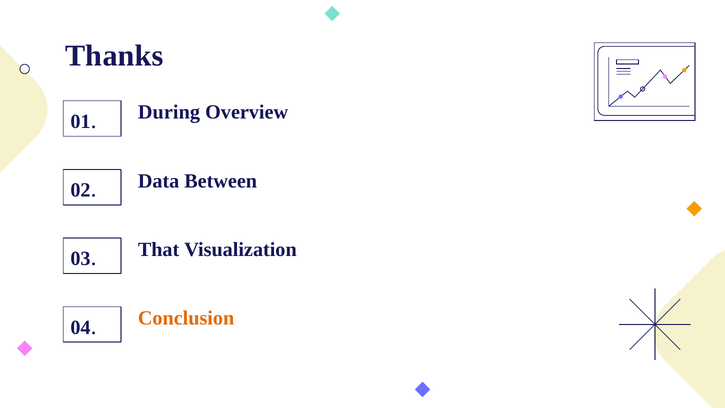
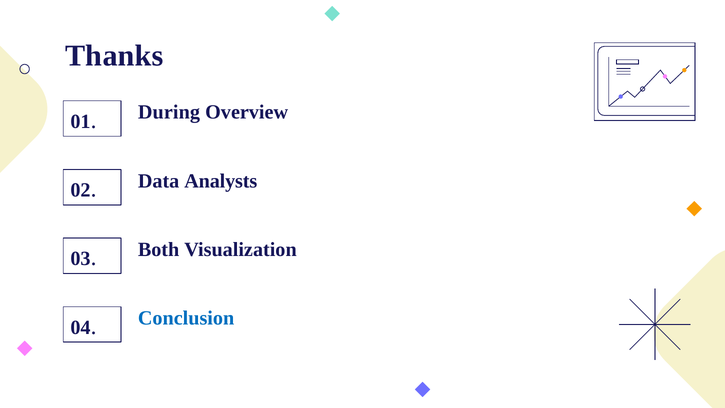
Between: Between -> Analysts (221, 181)
That: That -> Both (159, 249)
Conclusion colour: orange -> blue (186, 318)
